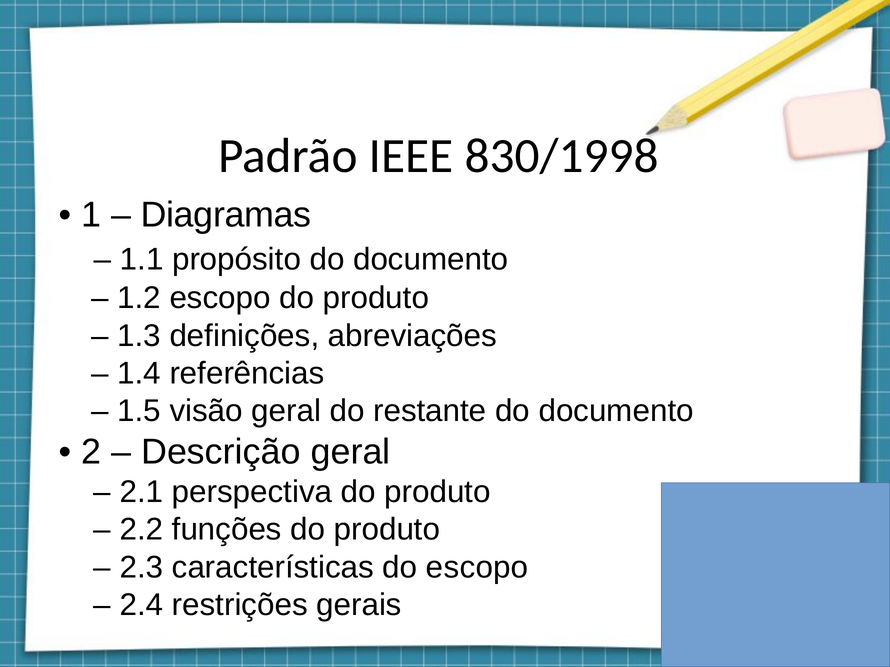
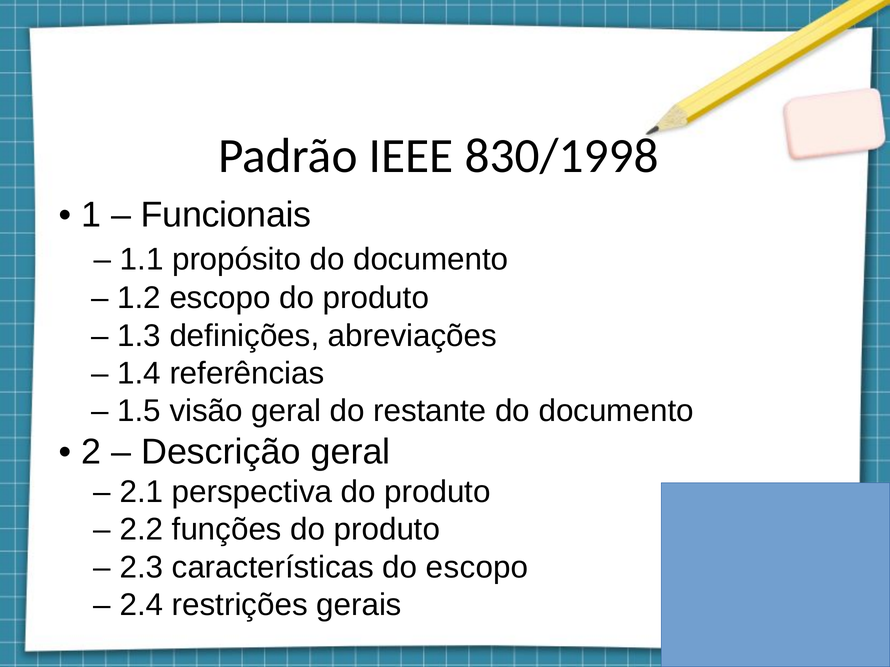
Diagramas: Diagramas -> Funcionais (226, 215)
